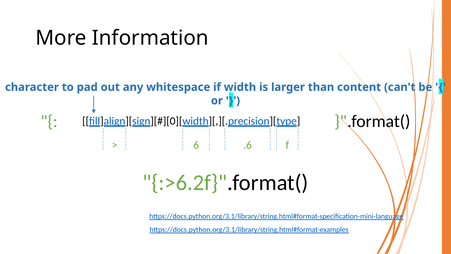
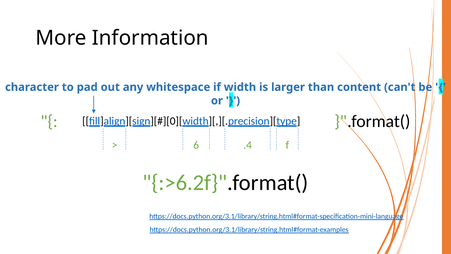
.6: .6 -> .4 (248, 145)
